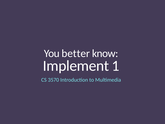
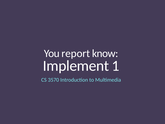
better: better -> report (76, 53)
